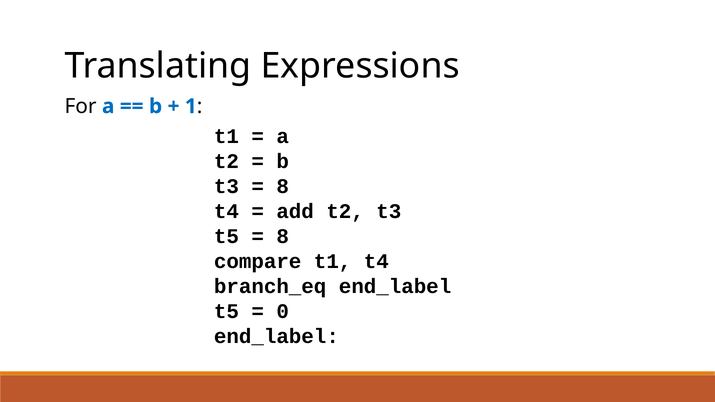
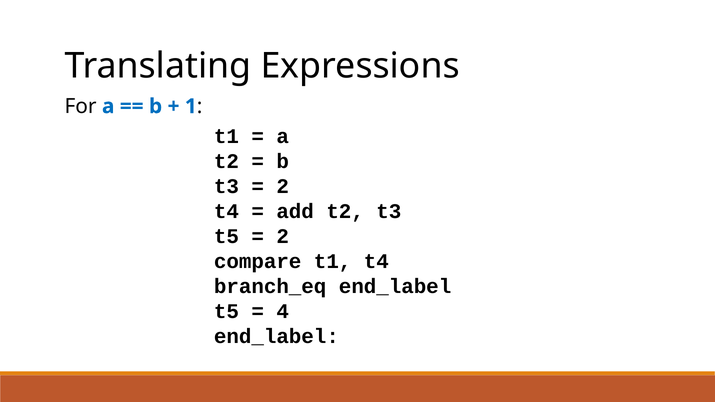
8: 8 -> 2 (283, 187)
8: 8 -> 2 (283, 237)
0: 0 -> 4 (283, 312)
